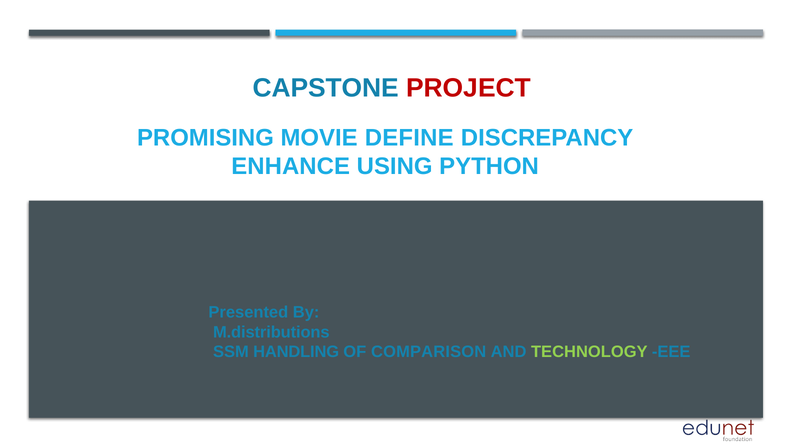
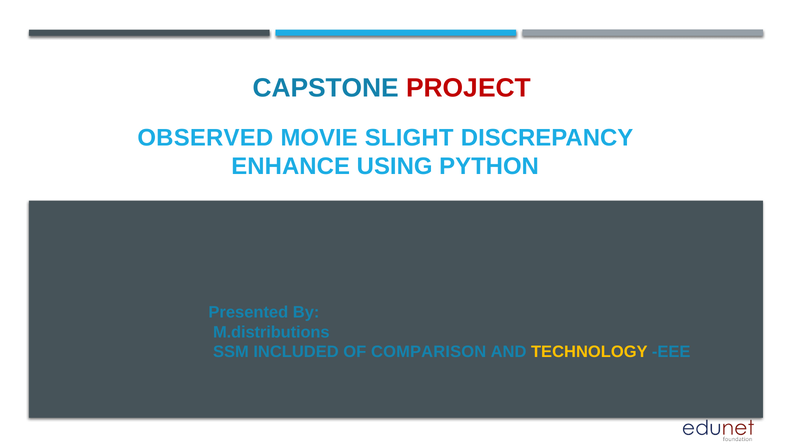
PROMISING: PROMISING -> OBSERVED (205, 137)
DEFINE: DEFINE -> SLIGHT (409, 137)
HANDLING: HANDLING -> INCLUDED (296, 352)
TECHNOLOGY colour: light green -> yellow (589, 352)
